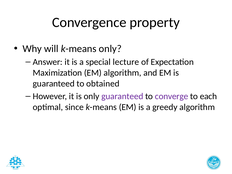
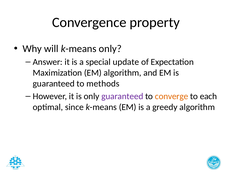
lecture: lecture -> update (126, 62)
obtained: obtained -> methods (103, 84)
converge colour: purple -> orange (172, 96)
